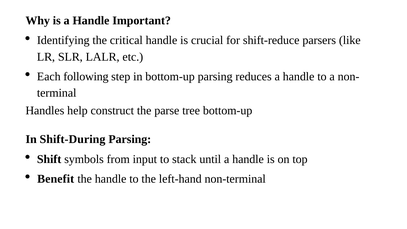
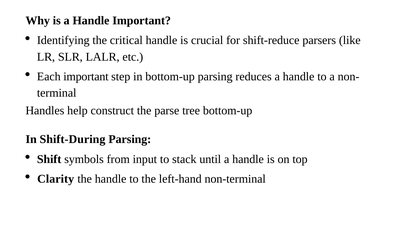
Each following: following -> important (86, 77)
Benefit: Benefit -> Clarity (56, 179)
